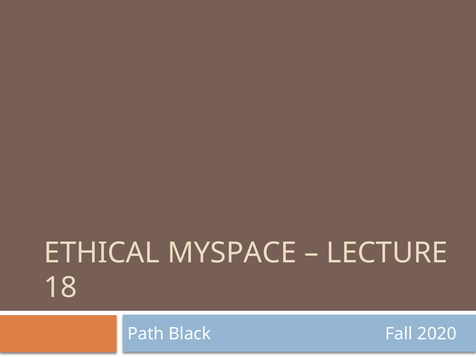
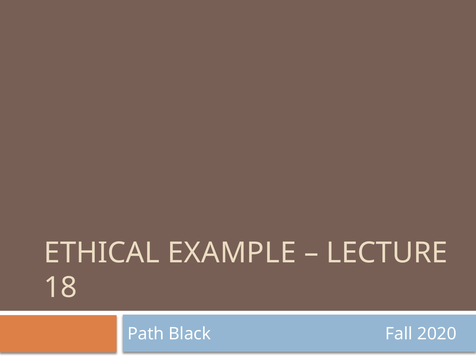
MYSPACE: MYSPACE -> EXAMPLE (232, 253)
